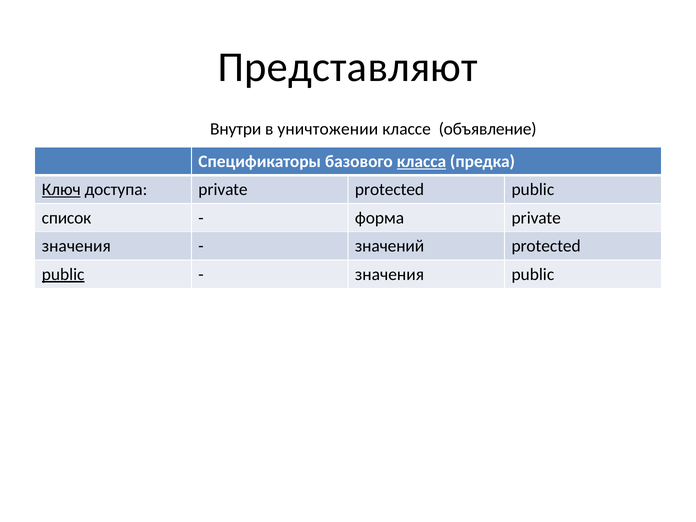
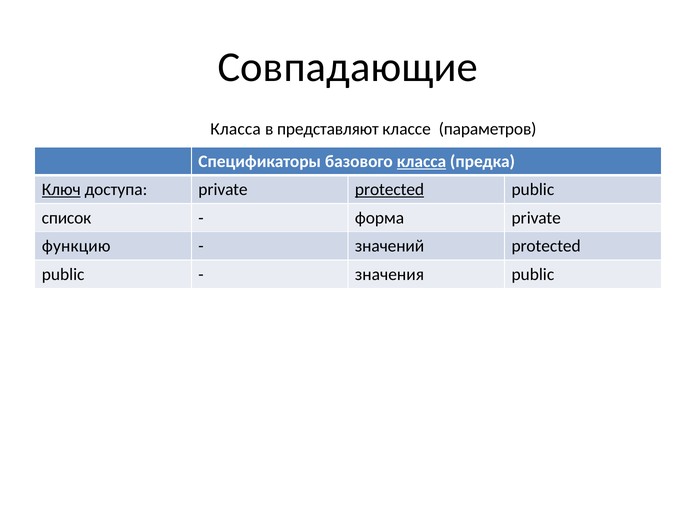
Представляют: Представляют -> Совпадающие (348, 67)
Внутри: Внутри -> Класса (236, 129)
уничтожении: уничтожении -> представляют (328, 129)
объявление: объявление -> параметров (488, 129)
protected underline: none -> present (390, 190)
значения: значения -> функцию (76, 246)
public underline: present -> none (63, 274)
